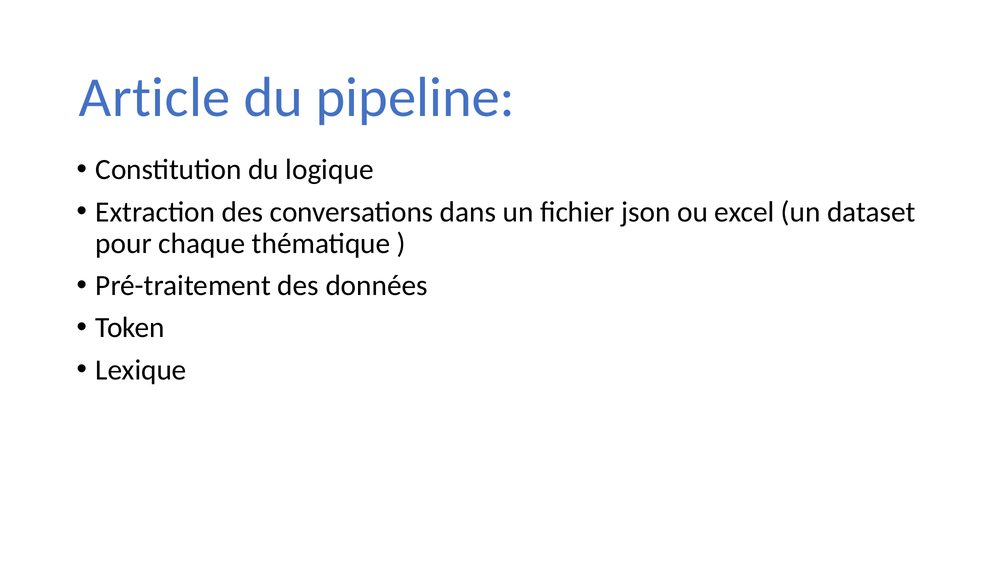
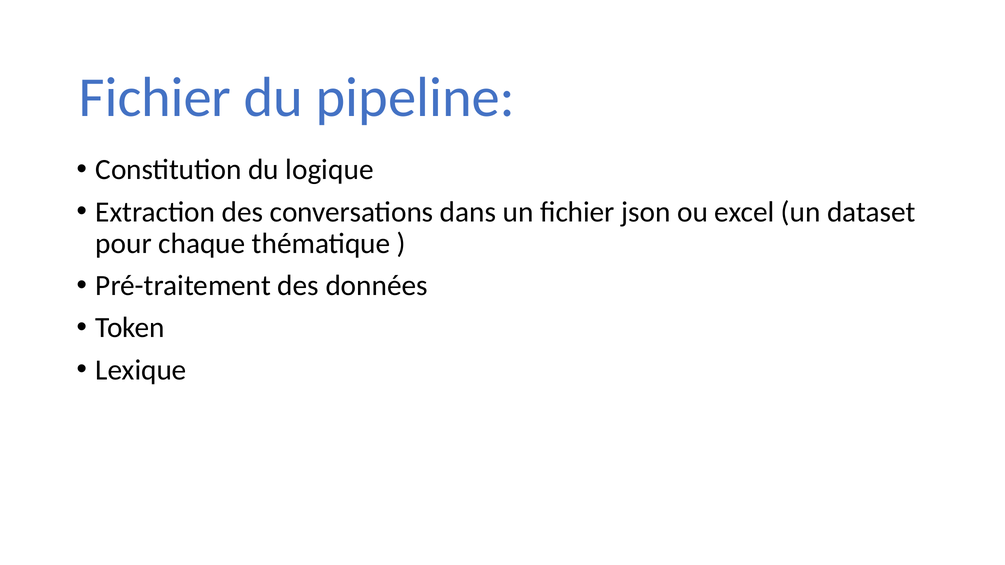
Article: Article -> Fichier (155, 98)
